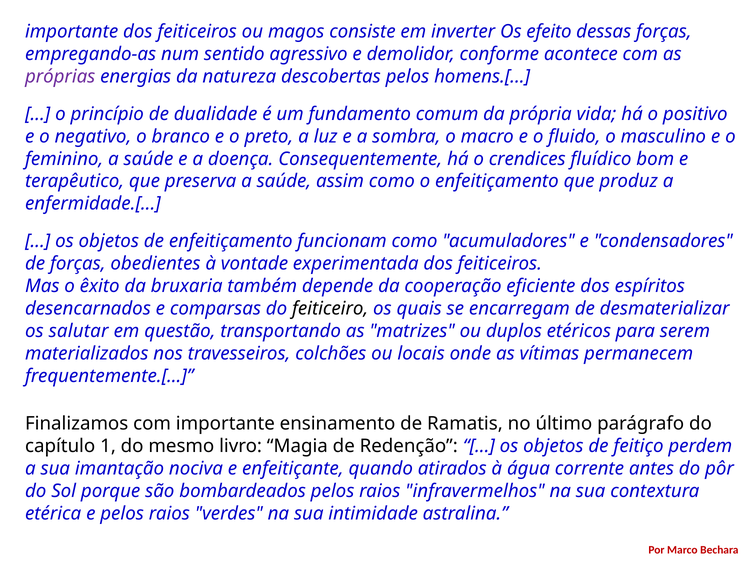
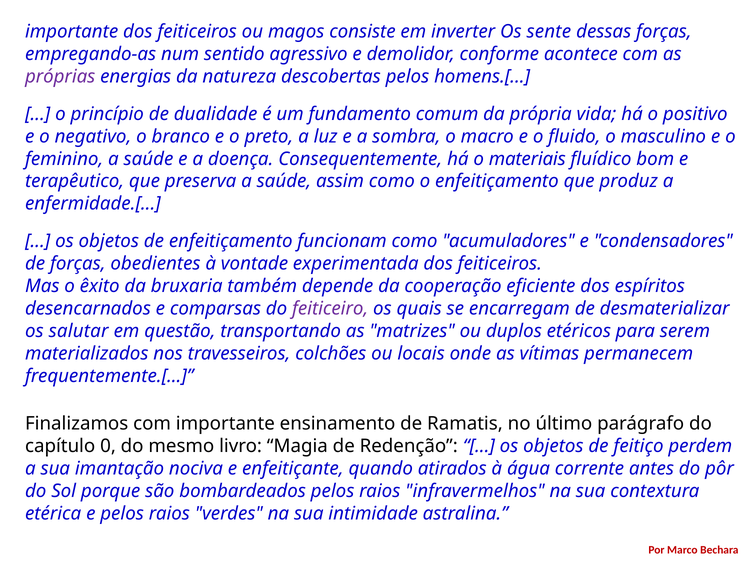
efeito: efeito -> sente (549, 31)
crendices: crendices -> materiais (527, 159)
feiticeiro colour: black -> purple (330, 309)
1: 1 -> 0 (108, 446)
